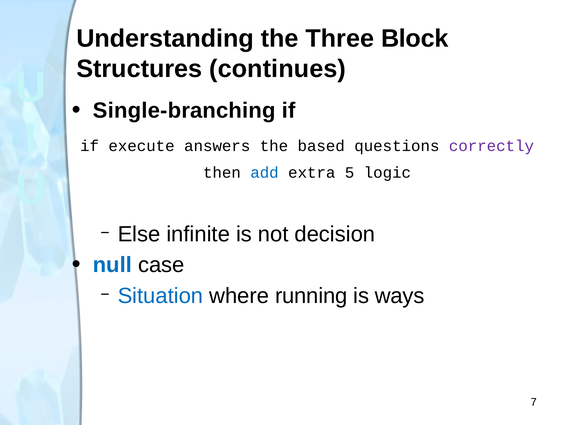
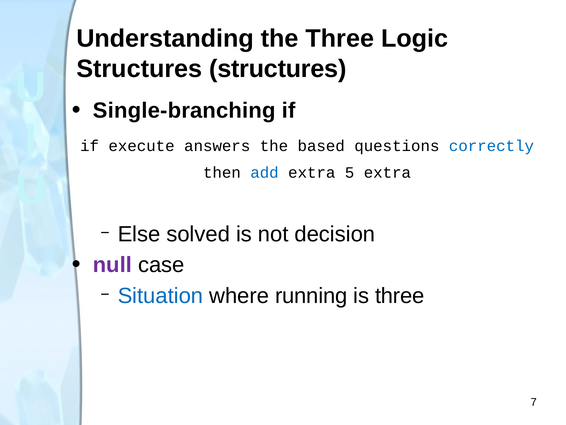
Block: Block -> Logic (415, 39)
Structures continues: continues -> structures (278, 69)
correctly colour: purple -> blue (491, 146)
5 logic: logic -> extra (387, 172)
infinite: infinite -> solved (198, 234)
null colour: blue -> purple (112, 265)
is ways: ways -> three (400, 295)
